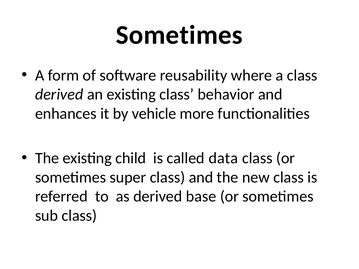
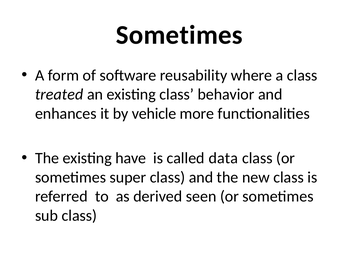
derived: derived -> treated (59, 94)
child: child -> have (131, 158)
base: base -> seen (201, 197)
